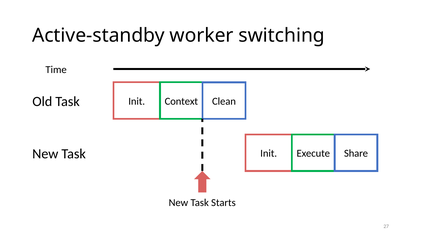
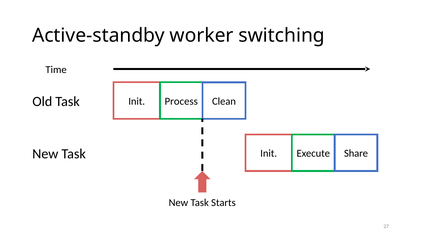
Context: Context -> Process (181, 101)
